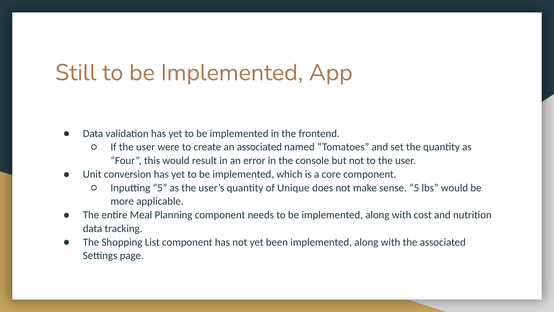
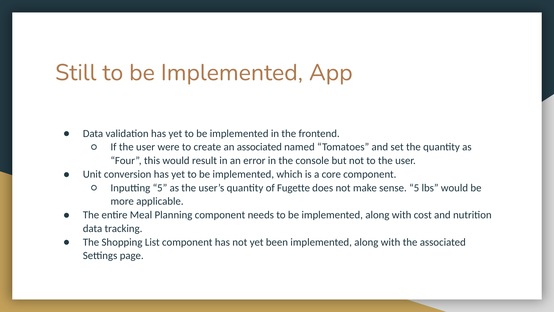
Unique: Unique -> Fugette (294, 188)
